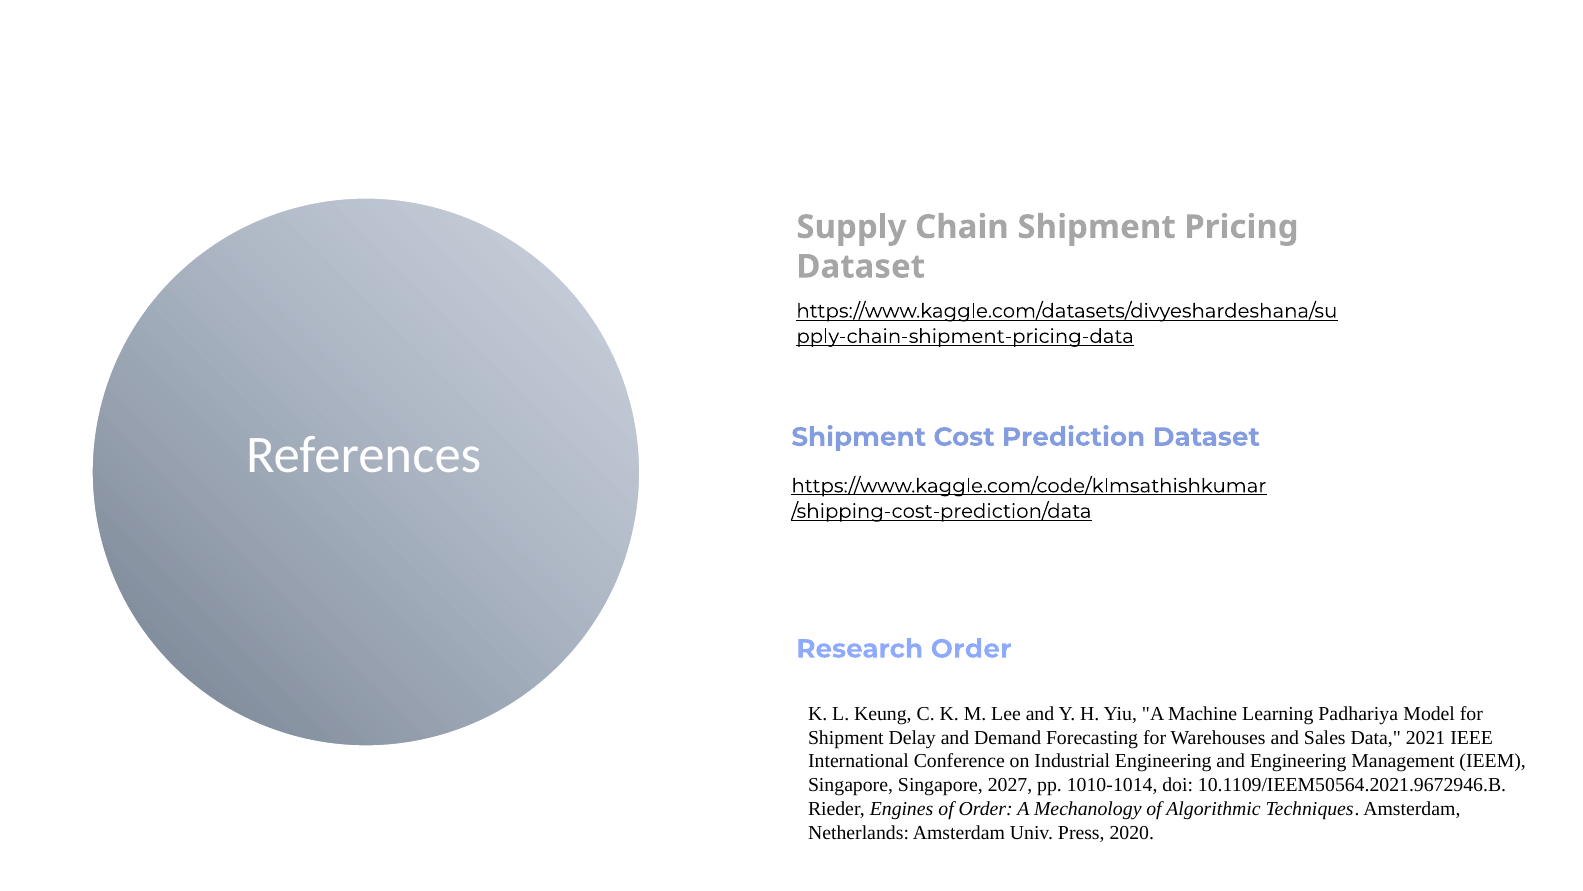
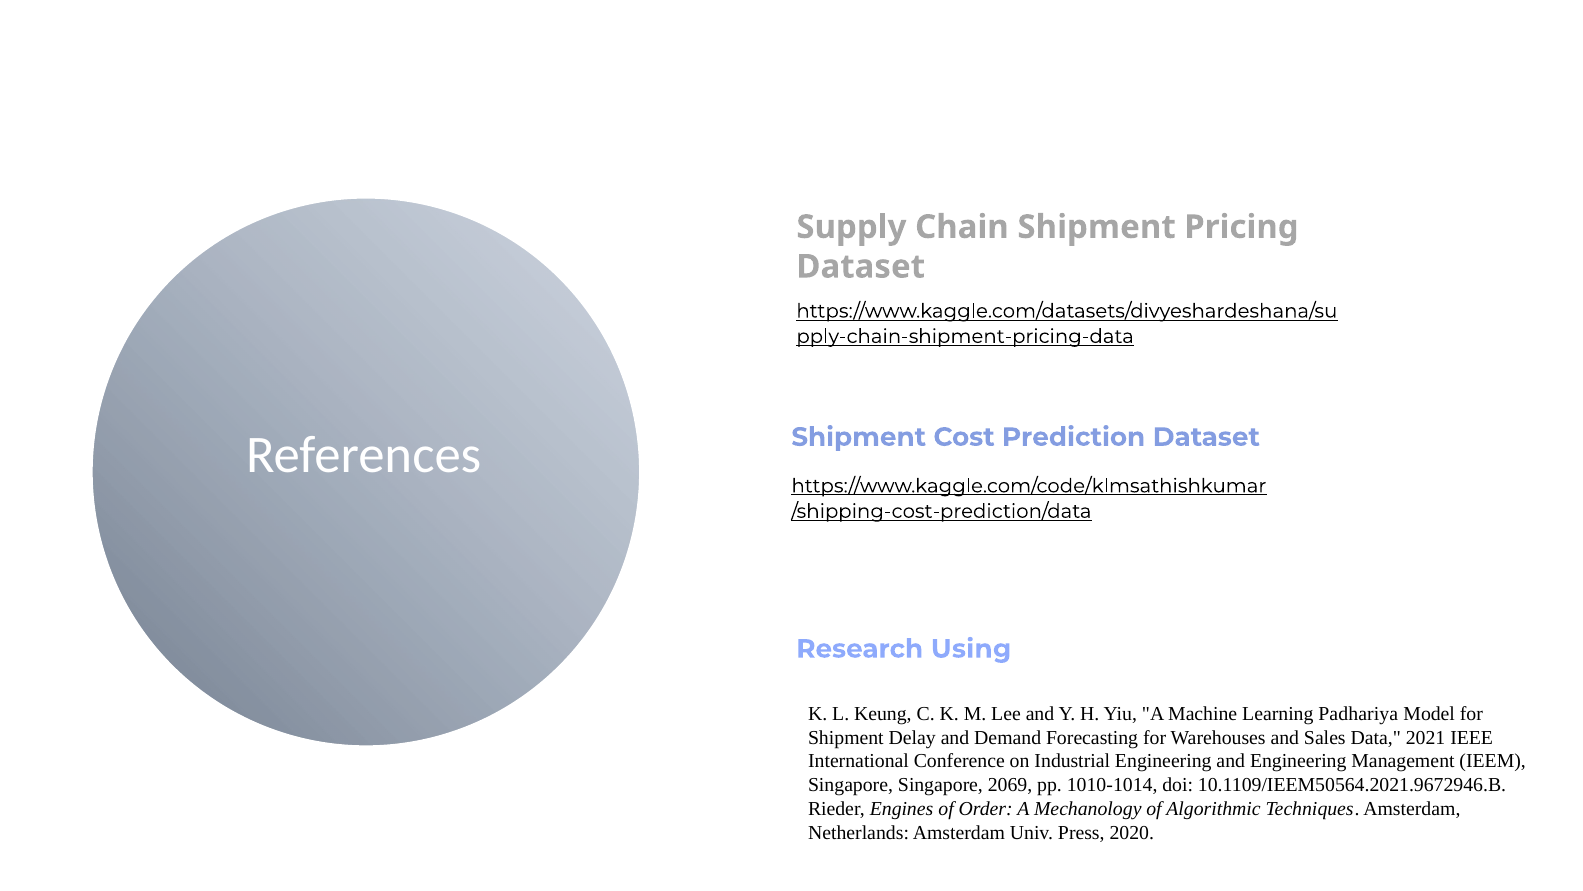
Research Order: Order -> Using (971, 648)
2027: 2027 -> 2069 (1010, 785)
